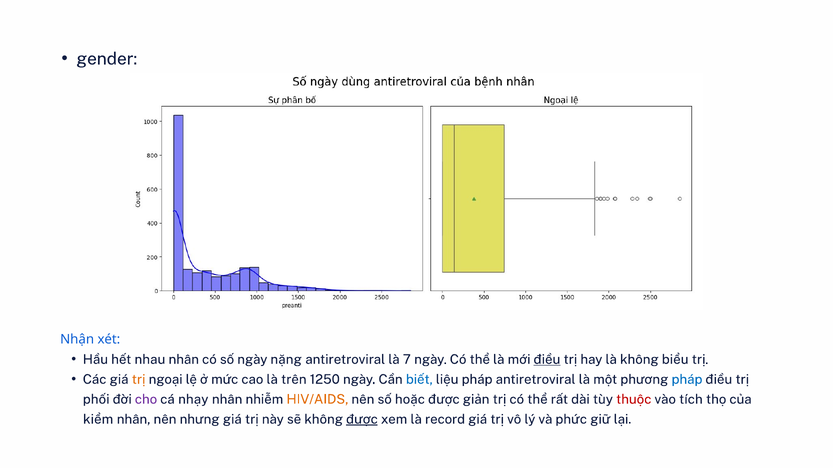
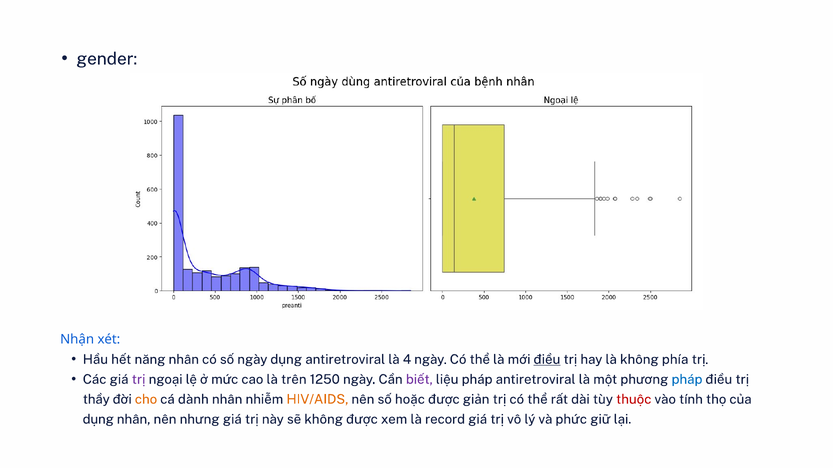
nhau: nhau -> năng (150, 360)
ngày nặng: nặng -> dụng (286, 360)
7: 7 -> 4 (407, 360)
biểu: biểu -> phía (675, 360)
trị colour: orange -> purple (139, 380)
biết colour: blue -> purple (419, 380)
phối: phối -> thầy (96, 400)
cho colour: purple -> orange (146, 400)
nhạy: nhạy -> dành (193, 400)
tích: tích -> tính (691, 400)
kiểm: kiểm -> dụng (98, 420)
được underline: present -> none (362, 420)
